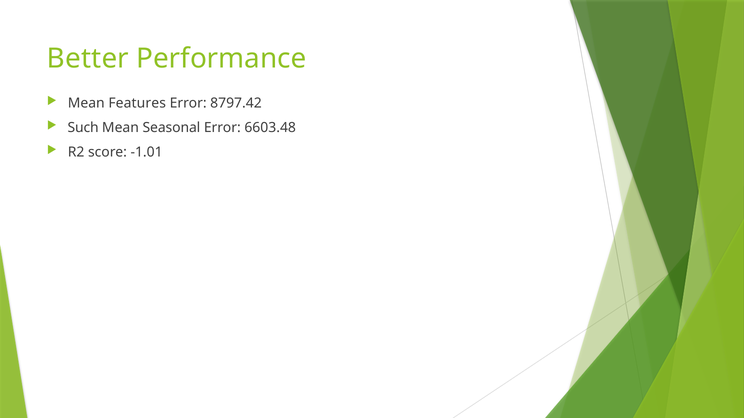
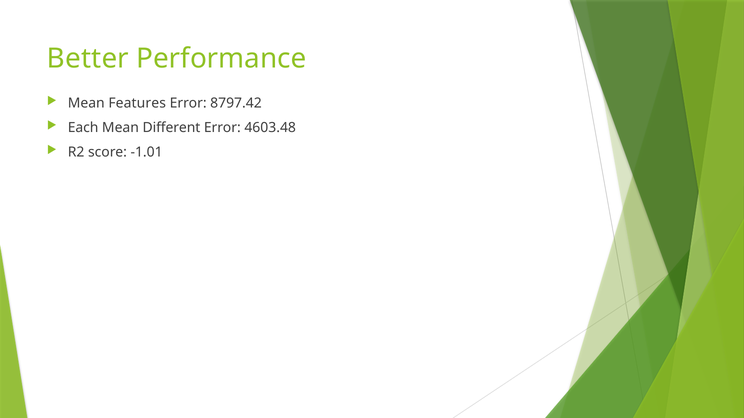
Such: Such -> Each (83, 128)
Seasonal: Seasonal -> Different (171, 128)
6603.48: 6603.48 -> 4603.48 (270, 128)
